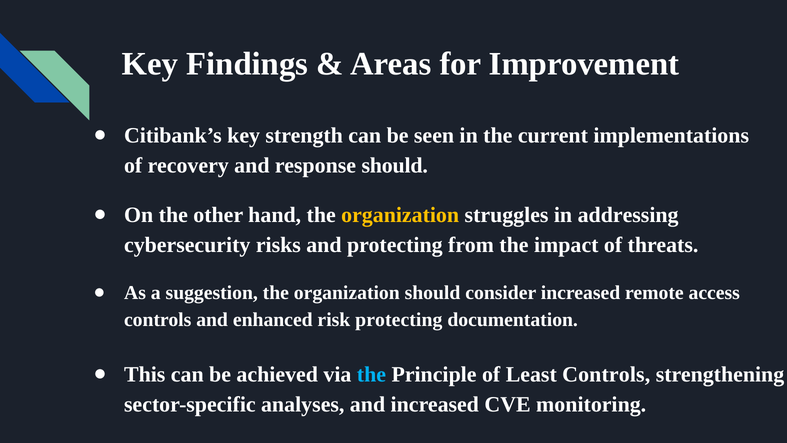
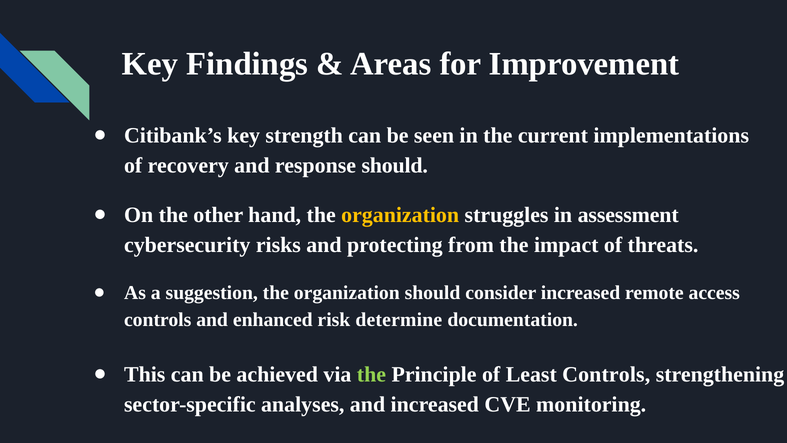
addressing: addressing -> assessment (628, 215)
risk protecting: protecting -> determine (399, 320)
the colour: light blue -> light green (371, 374)
